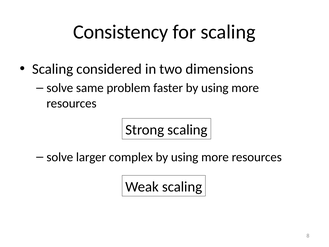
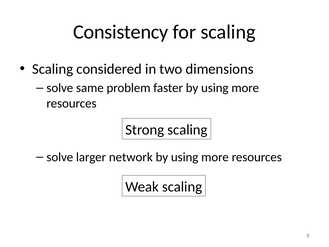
complex: complex -> network (131, 157)
